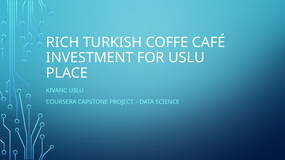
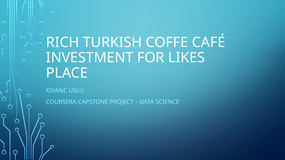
FOR USLU: USLU -> LIKES (187, 58)
